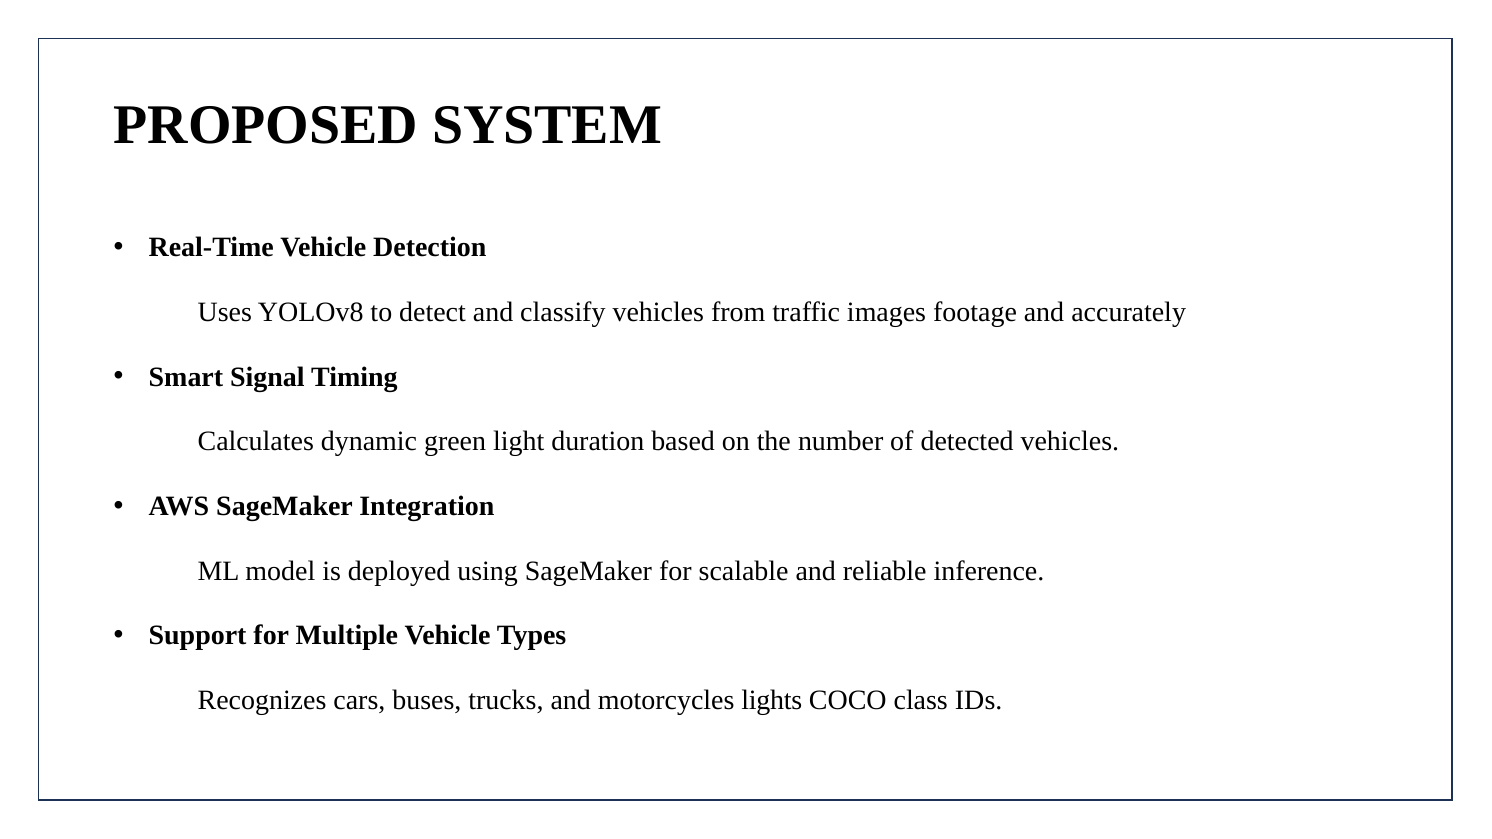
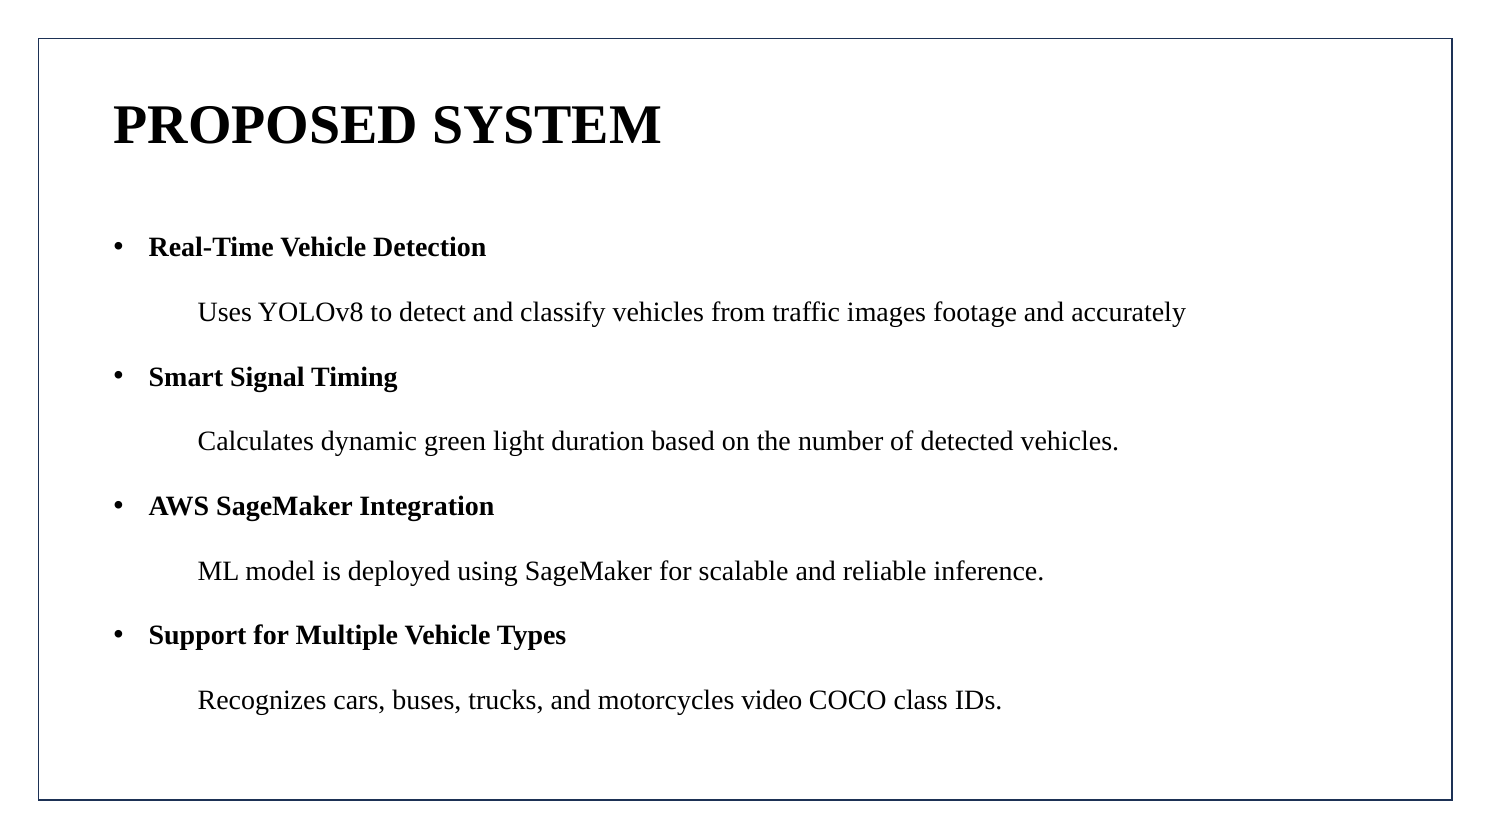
lights: lights -> video (772, 700)
